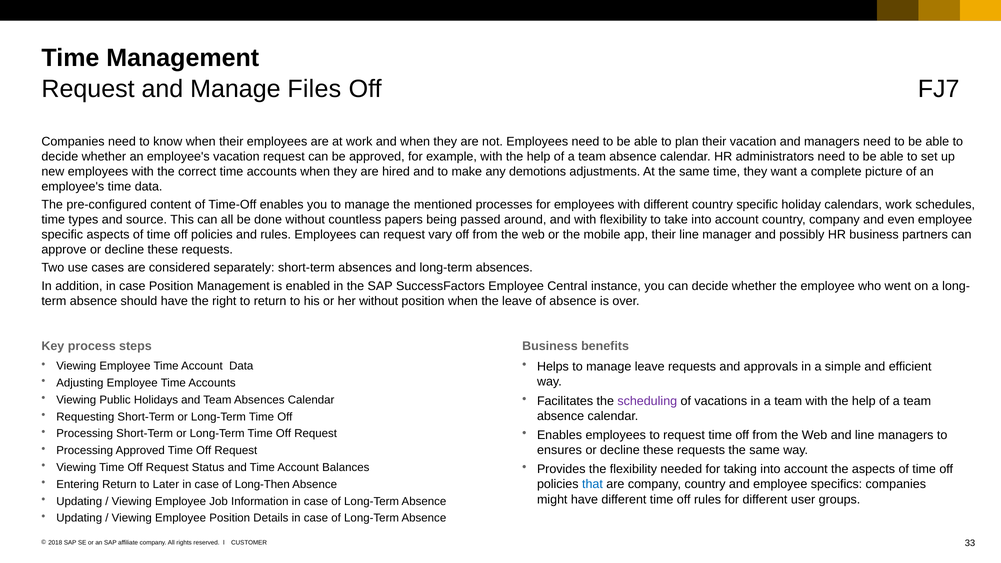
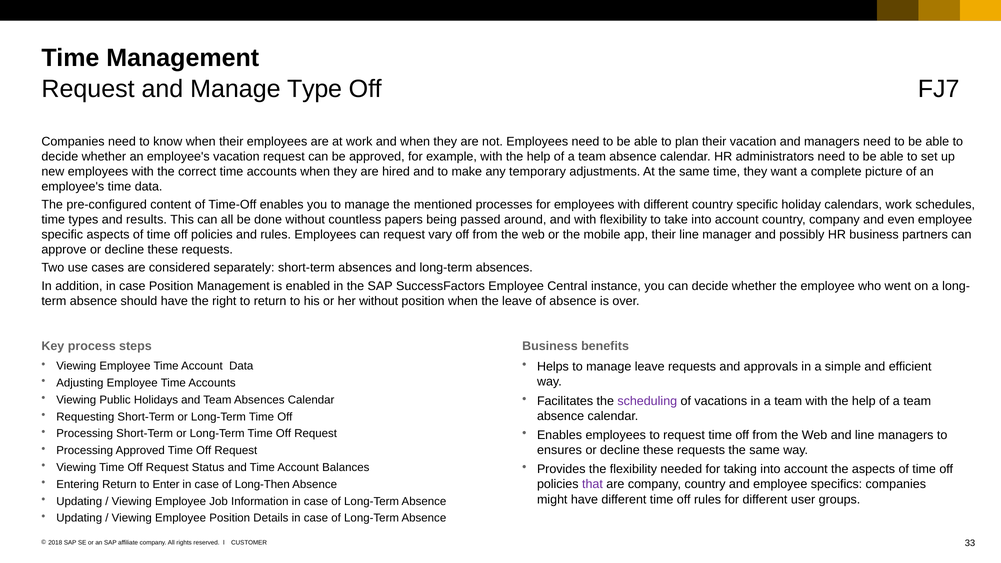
Files: Files -> Type (315, 89)
demotions: demotions -> temporary (538, 171)
source: source -> results (147, 220)
Later: Later -> Enter (166, 484)
that colour: blue -> purple (592, 484)
